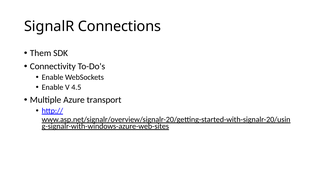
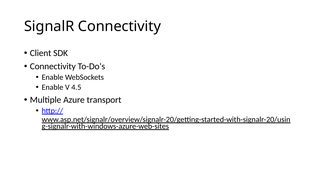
SignalR Connections: Connections -> Connectivity (119, 26)
Them: Them -> Client (41, 53)
